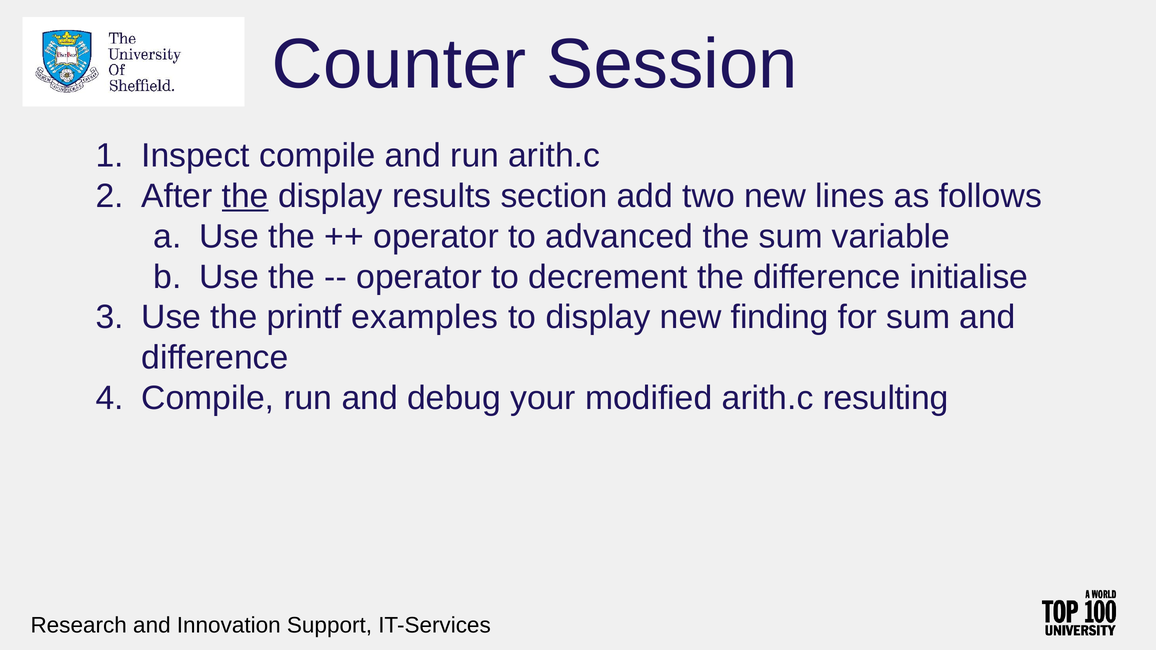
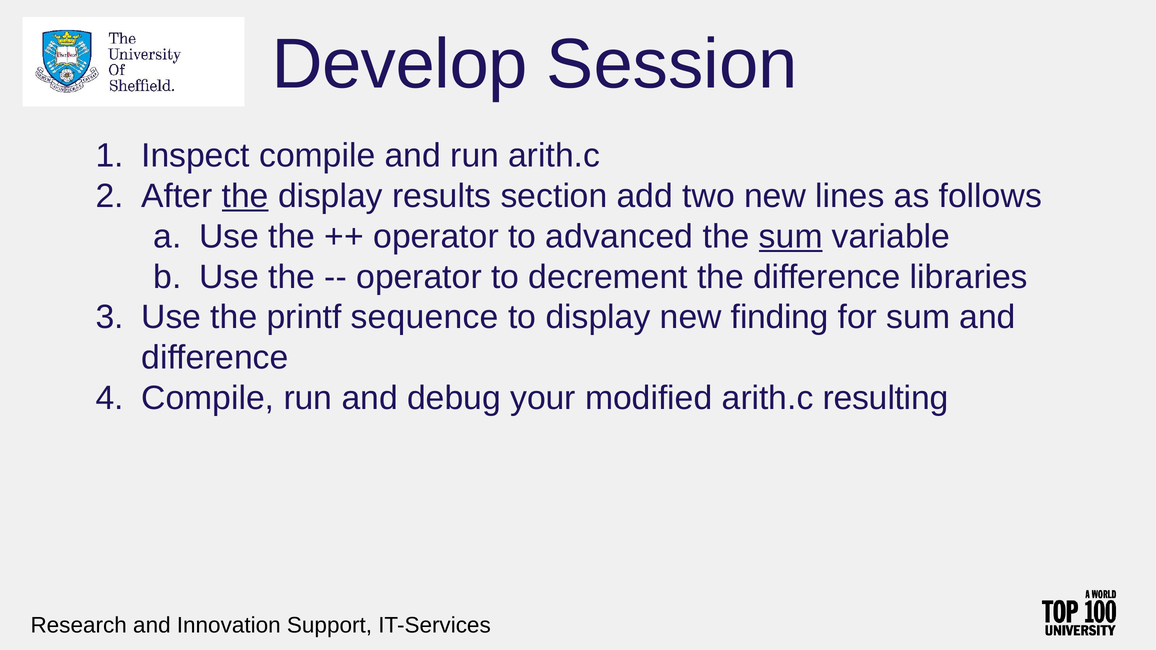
Counter: Counter -> Develop (400, 64)
sum underline: none -> present (791, 237)
initialise: initialise -> libraries (969, 277)
examples: examples -> sequence (425, 317)
